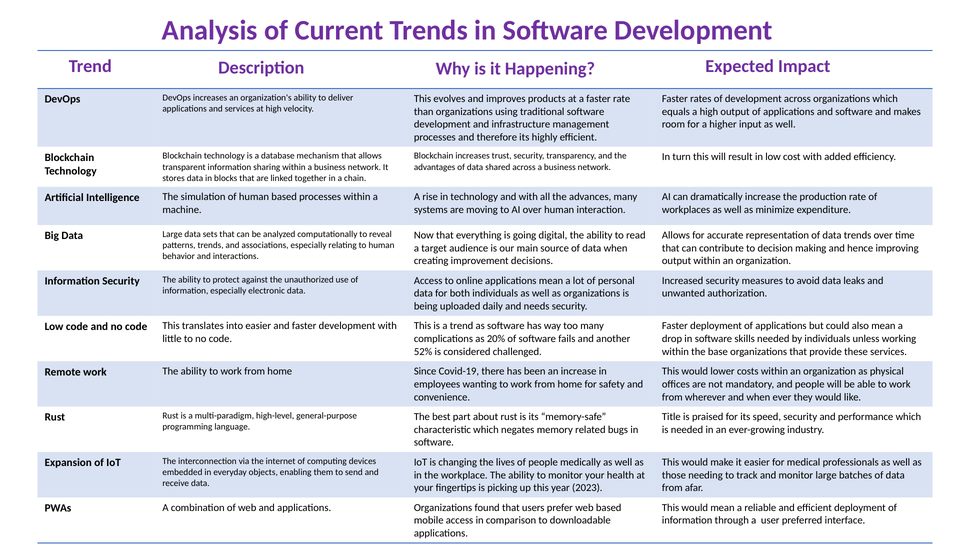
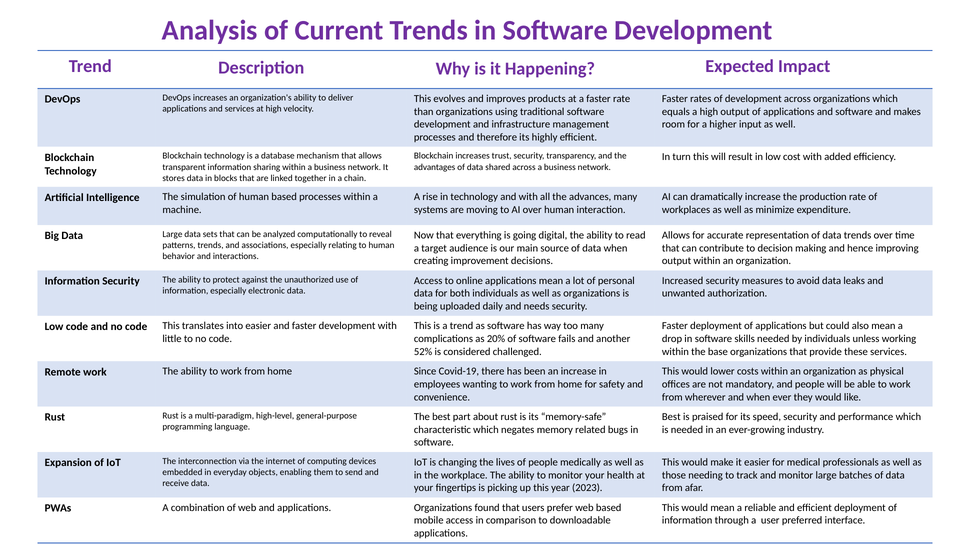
Title: Title -> Best (671, 417)
